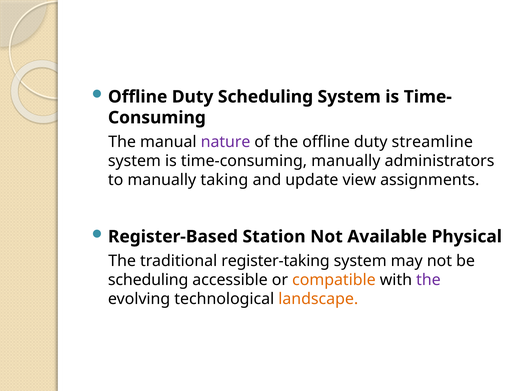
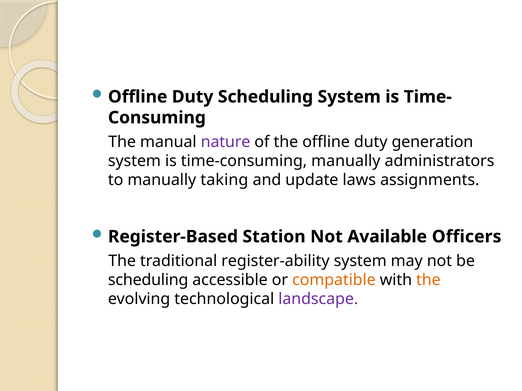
streamline: streamline -> generation (432, 142)
view: view -> laws (359, 180)
Physical: Physical -> Officers (467, 237)
register-taking: register-taking -> register-ability (275, 261)
the colour: purple -> orange (428, 280)
landscape colour: orange -> purple (318, 299)
